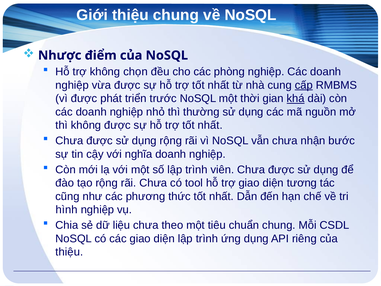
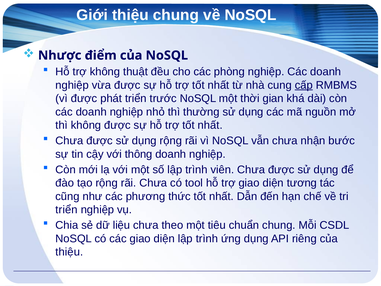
chọn: chọn -> thuật (136, 72)
khá underline: present -> none (296, 98)
nghĩa: nghĩa -> thông (139, 154)
hình: hình -> triển (67, 210)
